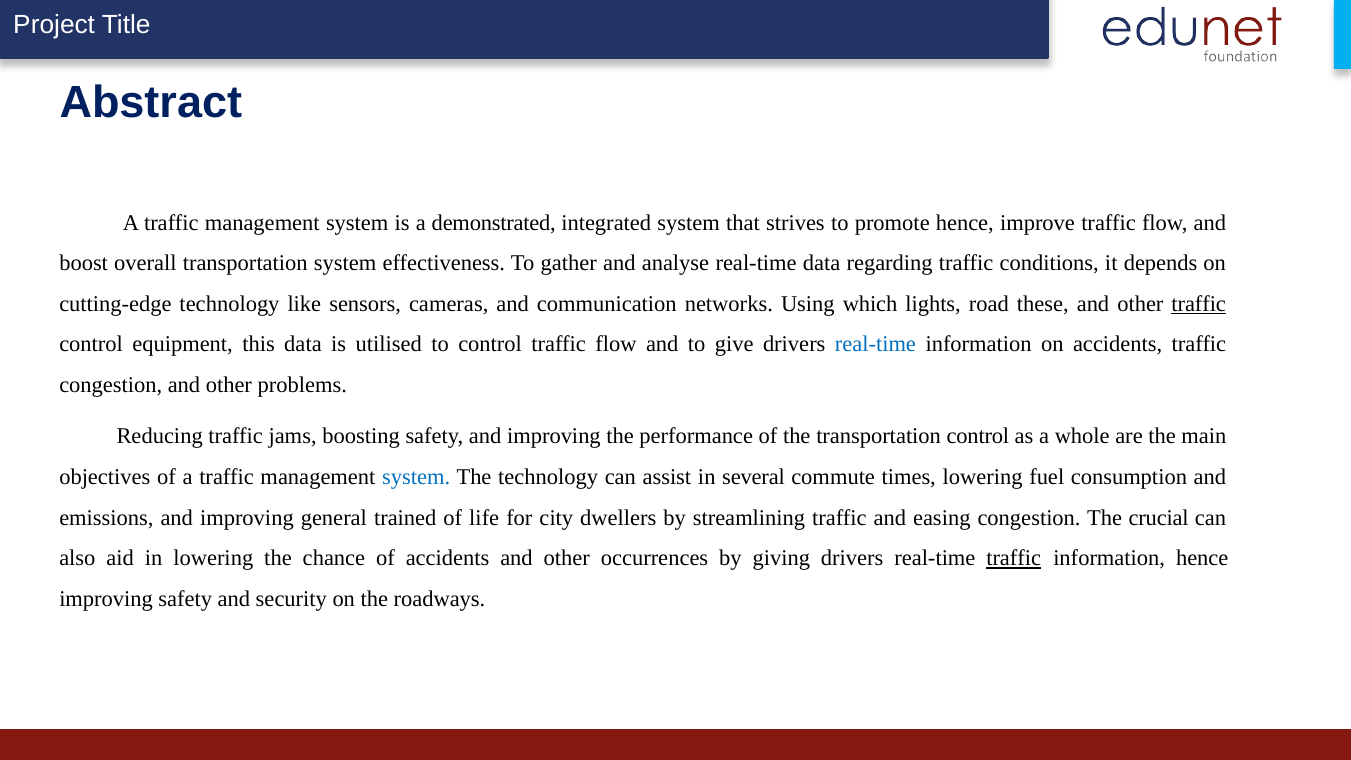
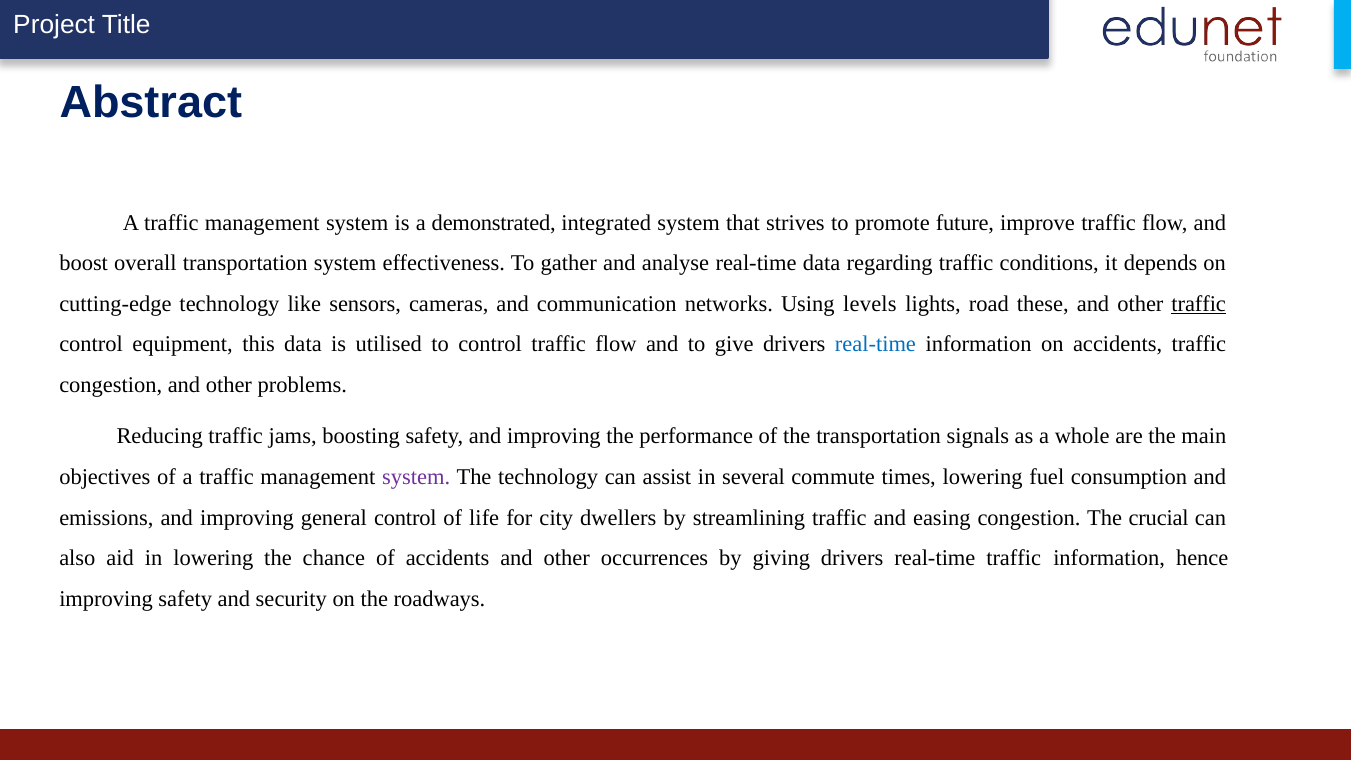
promote hence: hence -> future (965, 223)
which: which -> levels (870, 304)
transportation control: control -> signals (978, 437)
system colour: blue -> purple (416, 477)
general trained: trained -> control (405, 518)
traffic underline: present -> none (1014, 558)
